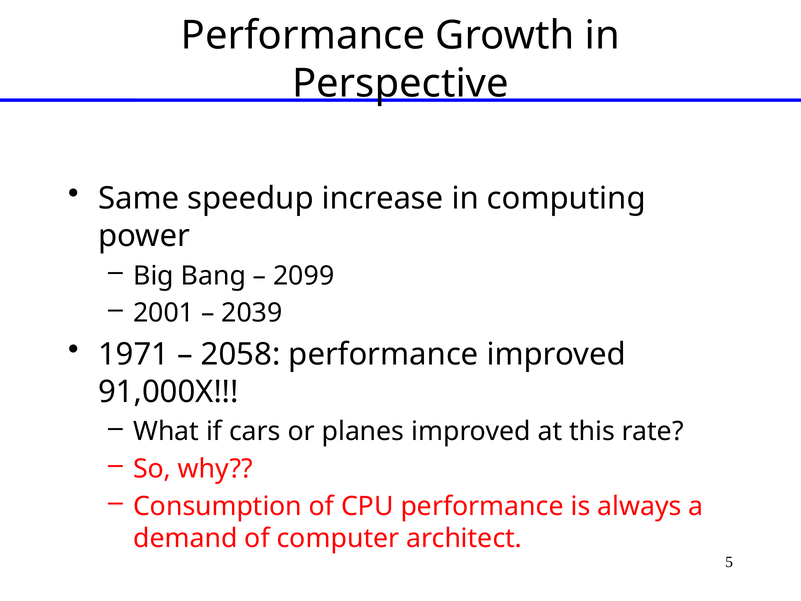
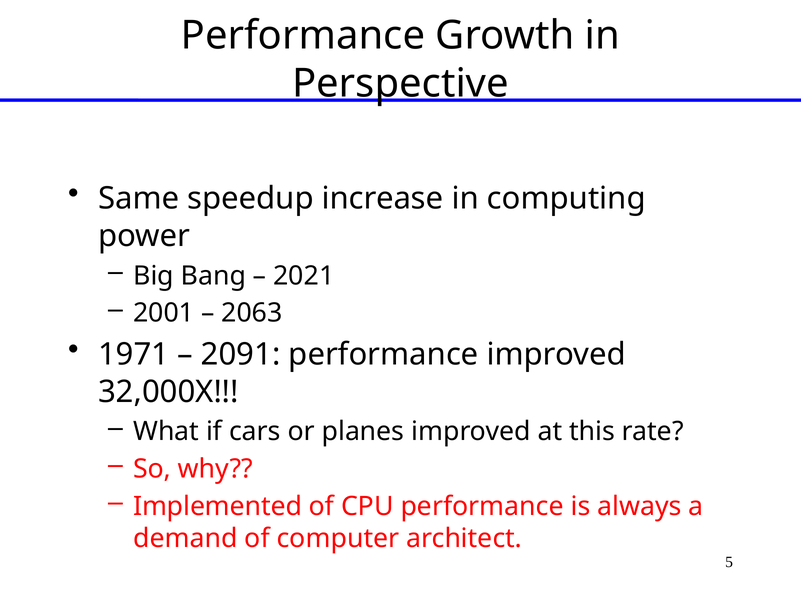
2099: 2099 -> 2021 (304, 276)
2039: 2039 -> 2063 (252, 313)
2058: 2058 -> 2091 (241, 354)
91,000X: 91,000X -> 32,000X (168, 392)
Consumption: Consumption -> Implemented (218, 506)
